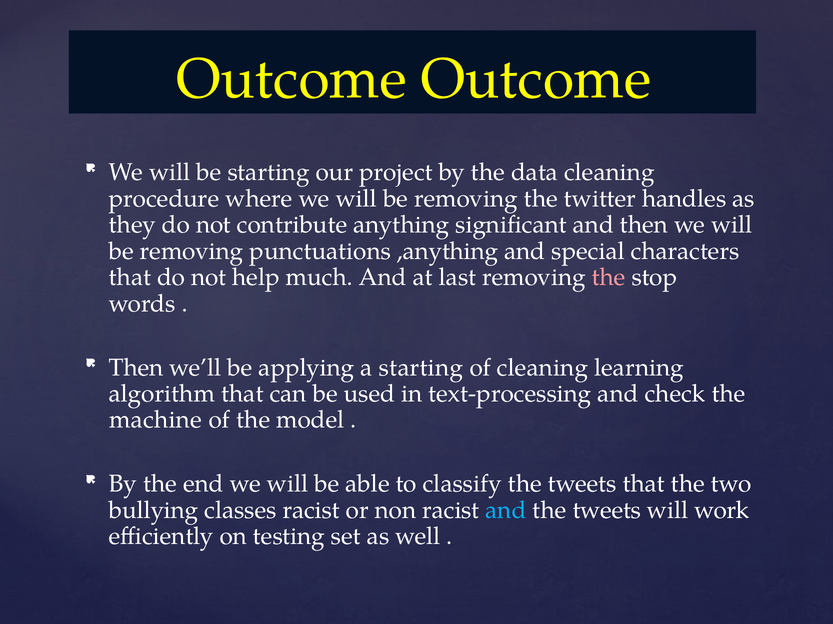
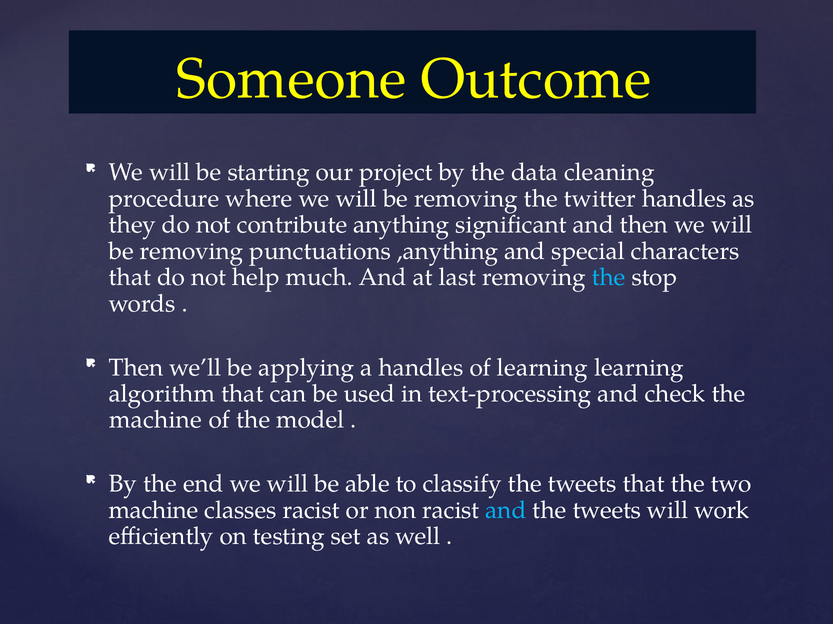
Outcome: Outcome -> Someone (291, 79)
the colour: pink -> light blue (609, 278)
a starting: starting -> handles (421, 368)
of cleaning: cleaning -> learning (542, 368)
bullying: bullying -> machine (154, 511)
